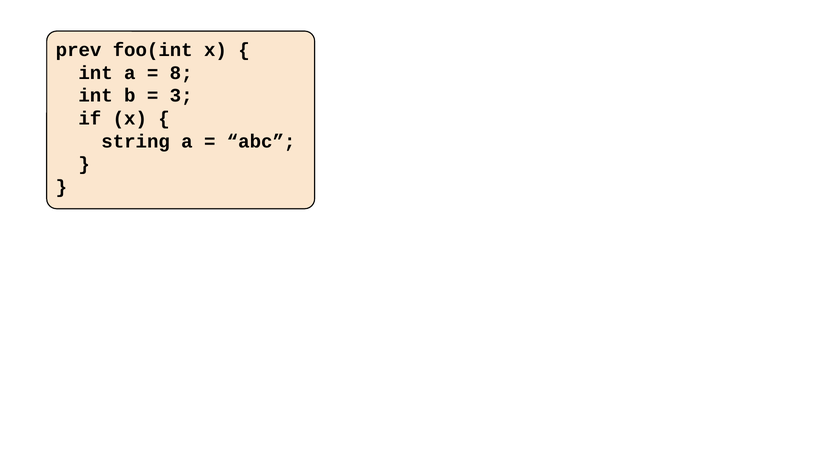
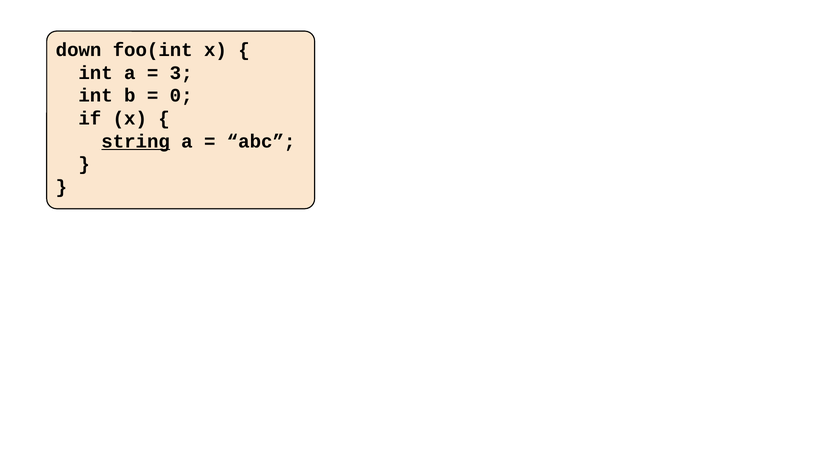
prev: prev -> down (79, 50)
8: 8 -> 3 (181, 73)
3: 3 -> 0 (181, 96)
string underline: none -> present (136, 141)
